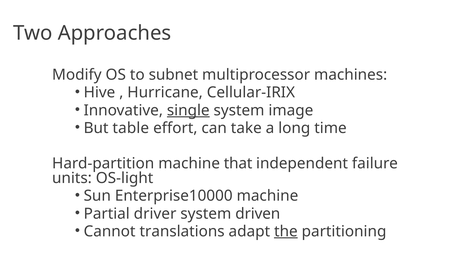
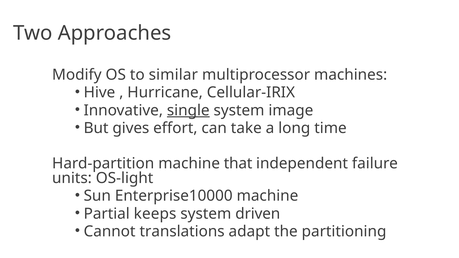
subnet: subnet -> similar (173, 75)
table: table -> gives (131, 128)
driver: driver -> keeps (155, 214)
the underline: present -> none (286, 232)
